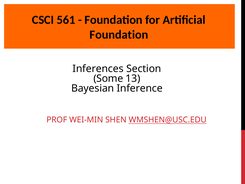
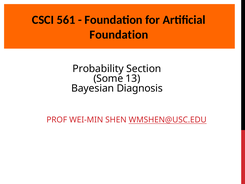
Inferences: Inferences -> Probability (98, 69)
Inference: Inference -> Diagnosis (140, 88)
